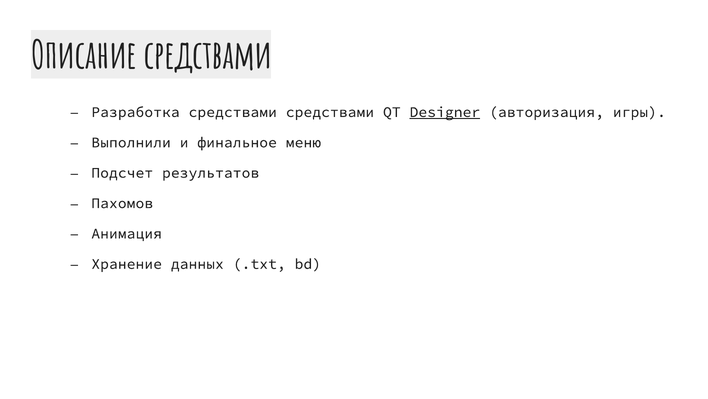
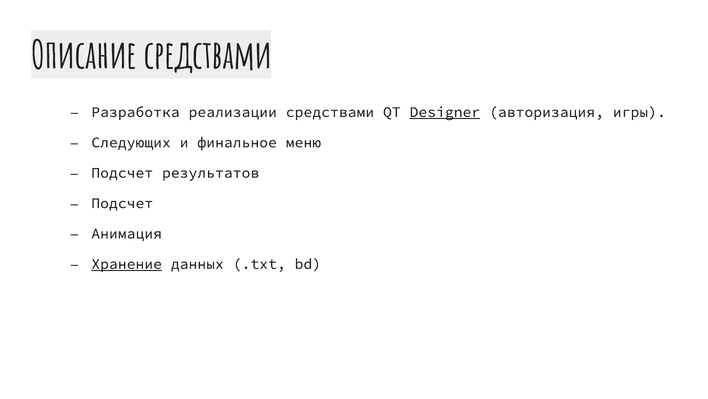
Разработка средствами: средствами -> реализации (233, 112)
Выполнили: Выполнили -> Следующих (131, 142)
Пахомов: Пахомов -> Подсчет (122, 203)
Хранение underline: none -> present (127, 264)
